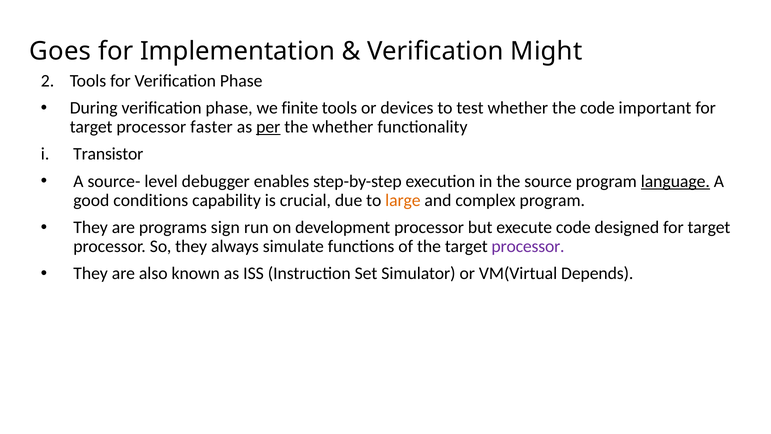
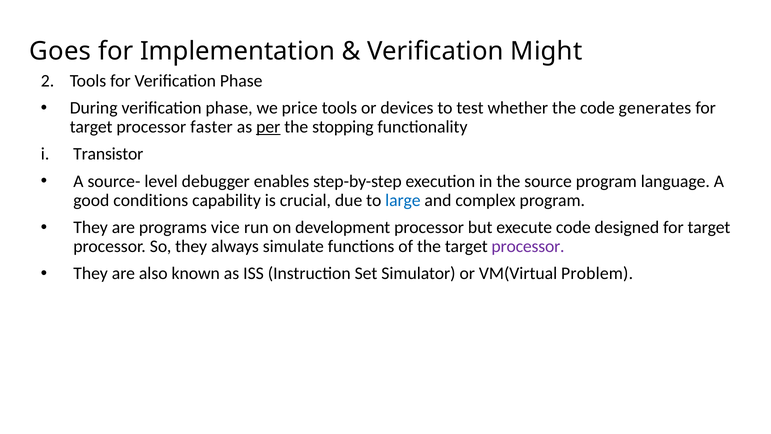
finite: finite -> price (300, 108)
important: important -> generates (655, 108)
the whether: whether -> stopping (343, 127)
language underline: present -> none (675, 181)
large colour: orange -> blue (403, 200)
sign: sign -> vice (225, 227)
Depends: Depends -> Problem (597, 273)
